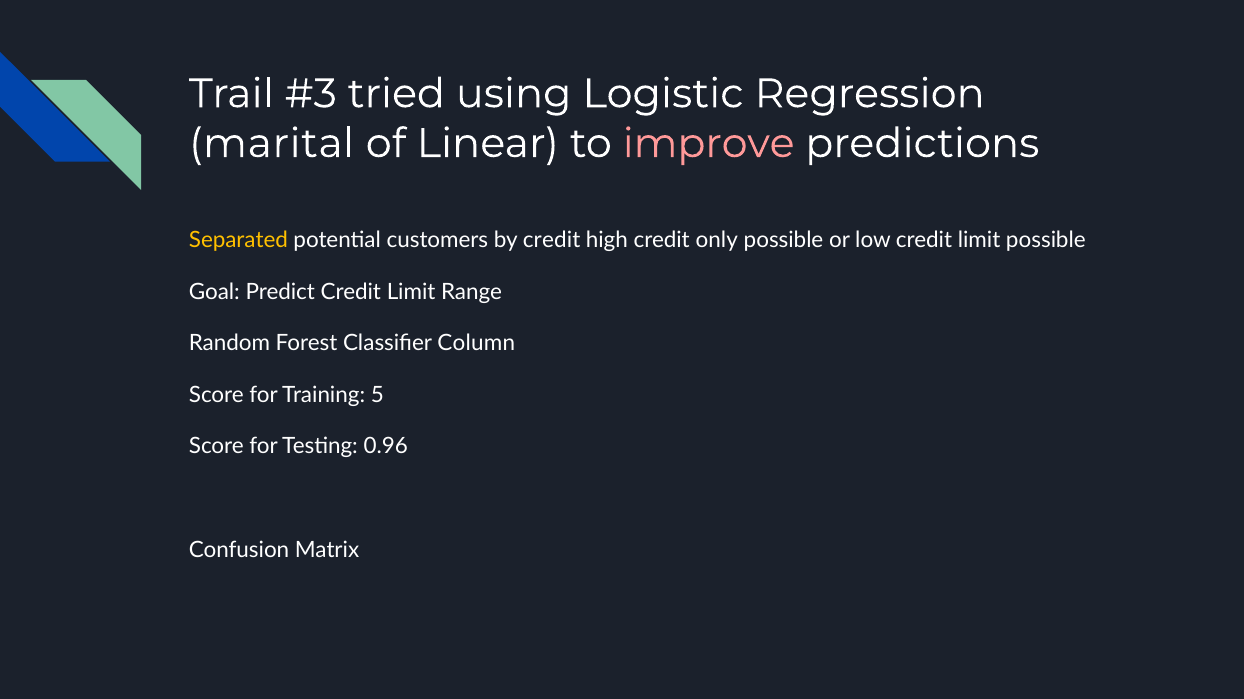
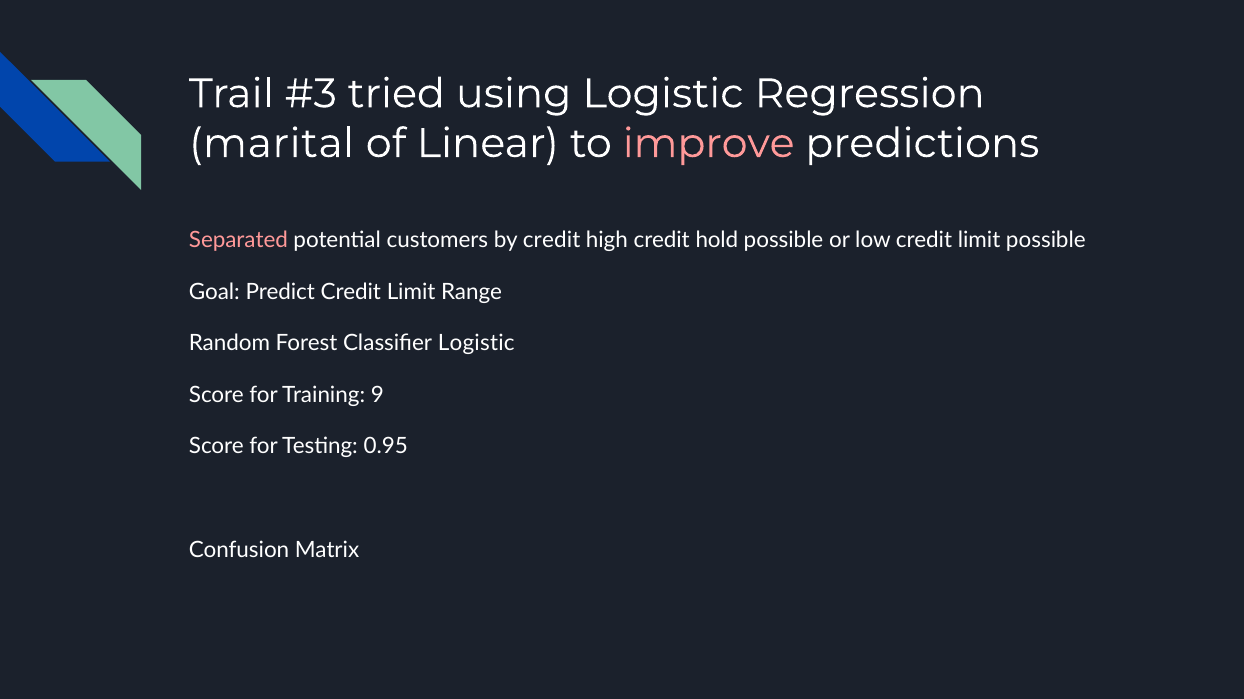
Separated colour: yellow -> pink (238, 241)
only: only -> hold (717, 241)
Classifier Column: Column -> Logistic (476, 344)
5: 5 -> 9 (377, 396)
0.96: 0.96 -> 0.95 (386, 447)
